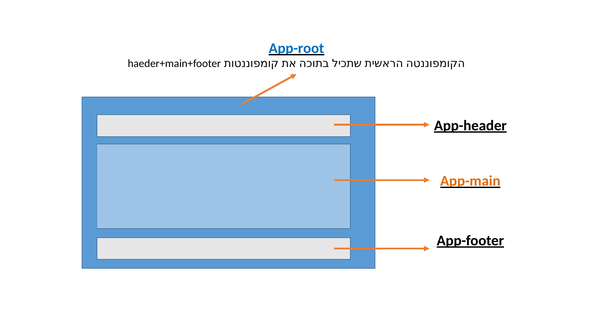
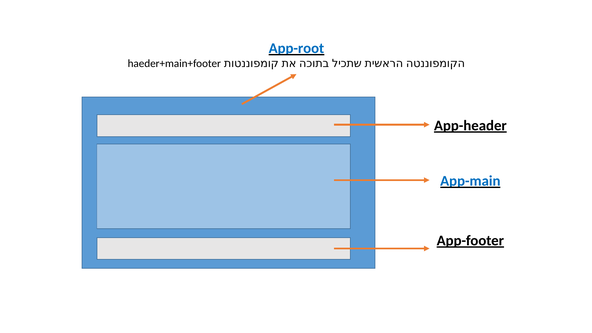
App-main colour: orange -> blue (470, 181)
